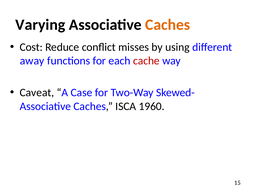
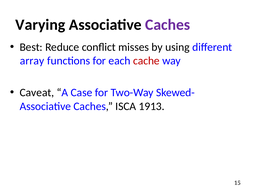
Caches colour: orange -> purple (168, 25)
Cost: Cost -> Best (31, 47)
away: away -> array (32, 61)
1960: 1960 -> 1913 (152, 106)
